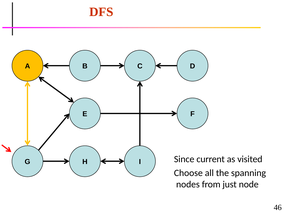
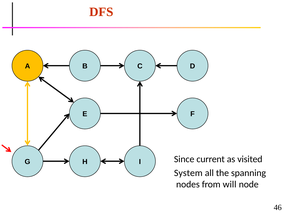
Choose: Choose -> System (188, 173)
just: just -> will (230, 185)
